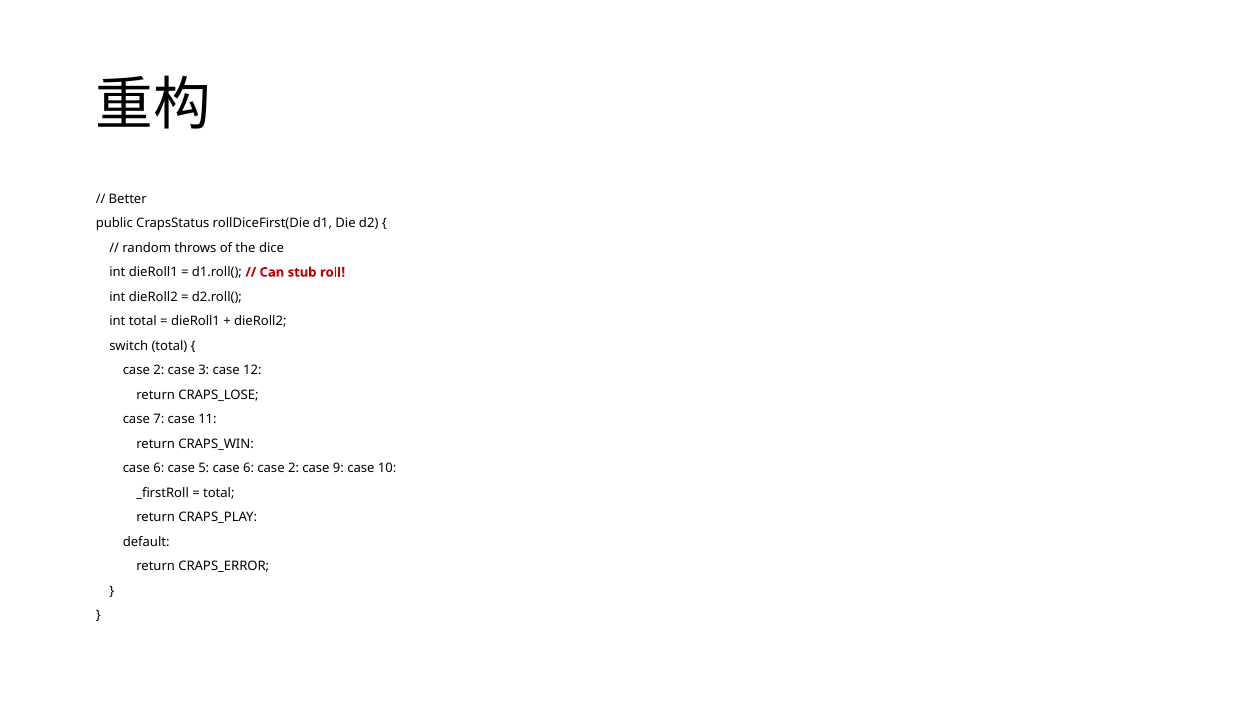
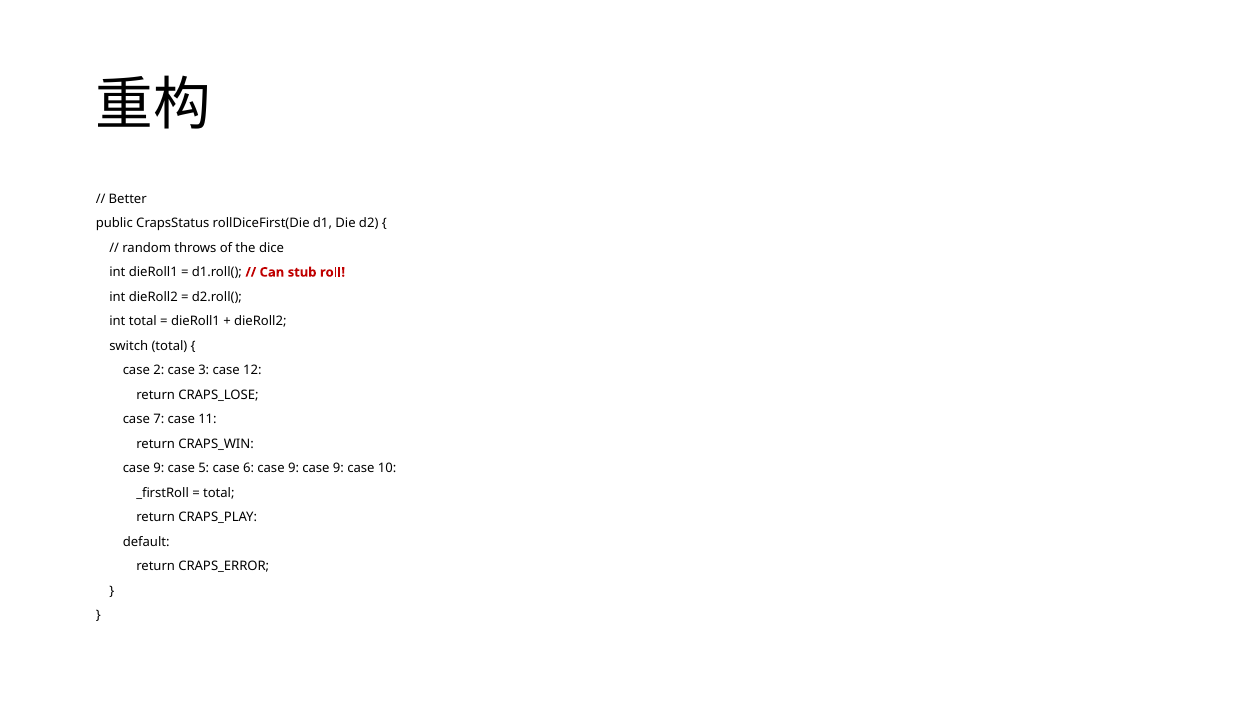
6: 6 -> 9 (159, 468)
6 case 2: 2 -> 9 (294, 468)
